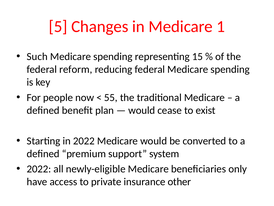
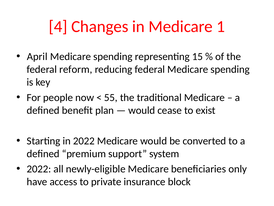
5: 5 -> 4 (58, 27)
Such: Such -> April (37, 56)
other: other -> block (179, 181)
